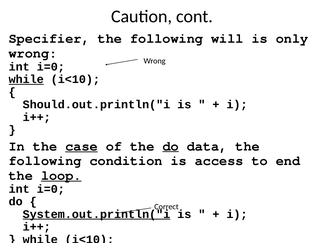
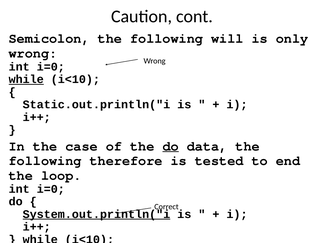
Specifier: Specifier -> Semicolon (49, 39)
Should.out.println("i: Should.out.println("i -> Static.out.println("i (96, 105)
case underline: present -> none (82, 146)
condition: condition -> therefore (126, 161)
access: access -> tested (219, 161)
loop underline: present -> none (61, 175)
